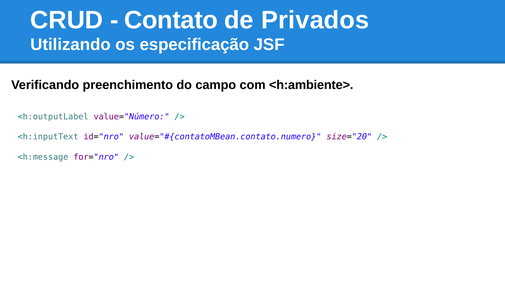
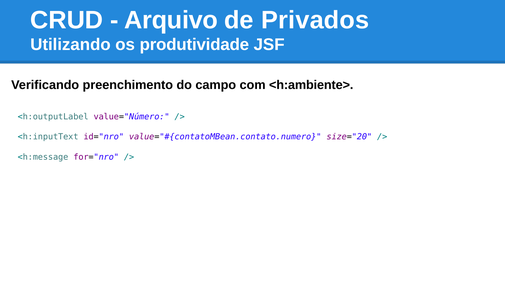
Contato: Contato -> Arquivo (171, 20)
especificação: especificação -> produtividade (194, 45)
